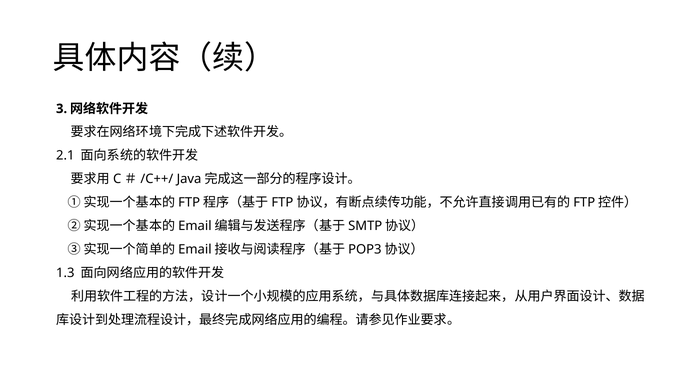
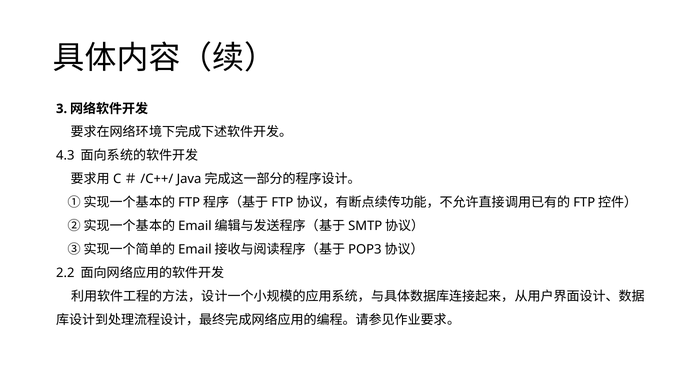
2.1: 2.1 -> 4.3 (65, 156)
1.3: 1.3 -> 2.2 (65, 273)
